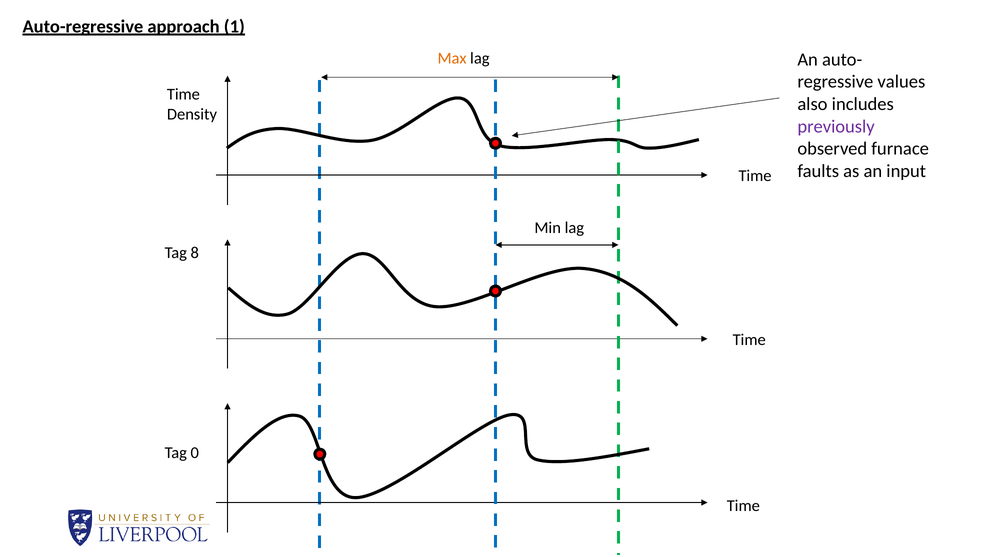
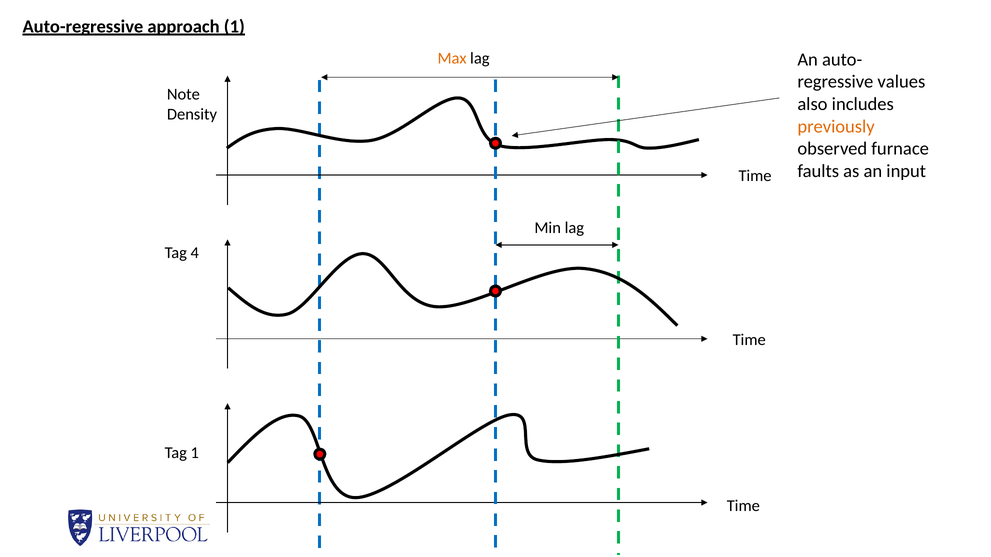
Time: Time -> Note (183, 94)
previously colour: purple -> orange (836, 127)
8: 8 -> 4 (195, 253)
Tag 0: 0 -> 1 (195, 453)
